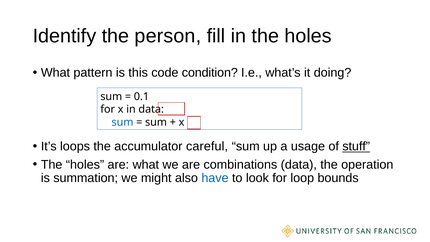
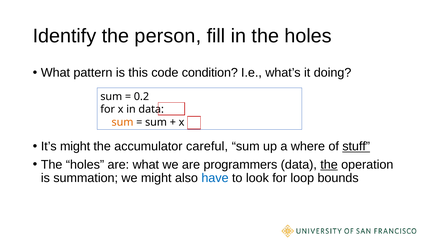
0.1: 0.1 -> 0.2 (141, 96)
sum colour: blue -> orange (122, 122)
It’s loops: loops -> might (75, 146)
usage: usage -> where (308, 146)
combinations: combinations -> programmers (240, 164)
the underline: none -> present (329, 164)
